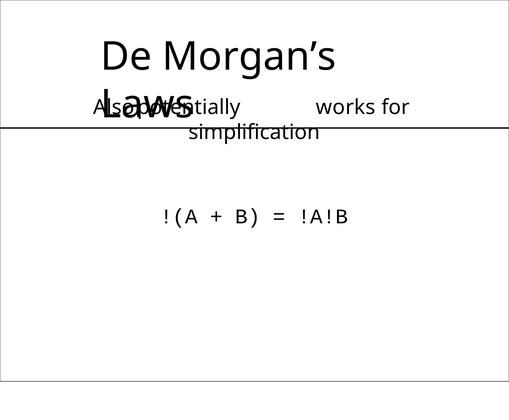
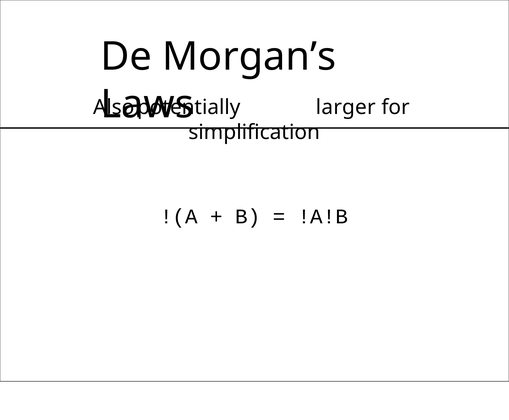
works: works -> larger (346, 107)
